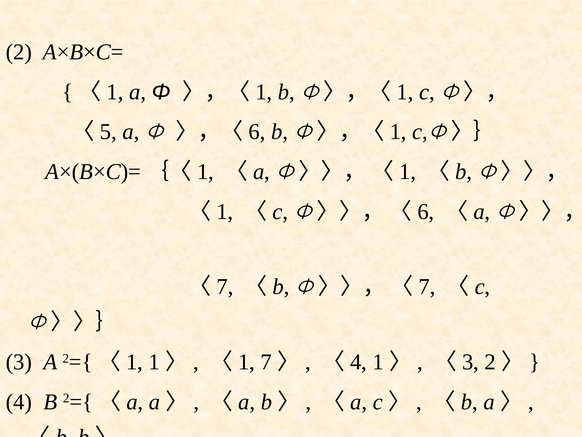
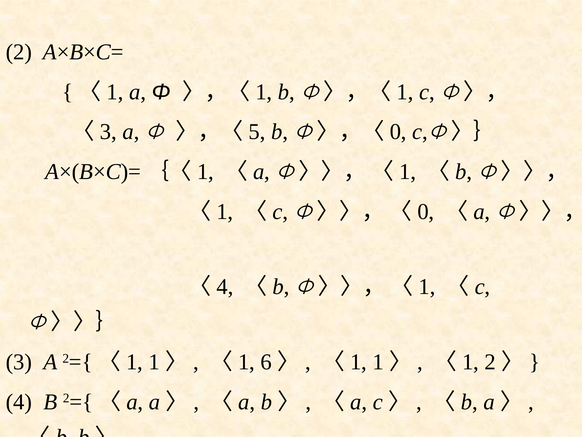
5: 5 -> 3 (108, 132)
6: 6 -> 5 (257, 132)
1: 1 -> 0 (398, 132)
6: 6 -> 0 (426, 211)
7: 7 -> 4 (225, 287)
7: 7 -> 1 (427, 287)
7: 7 -> 6 (266, 362)
4: 4 -> 1 (358, 362)
3: 3 -> 1 (470, 362)
